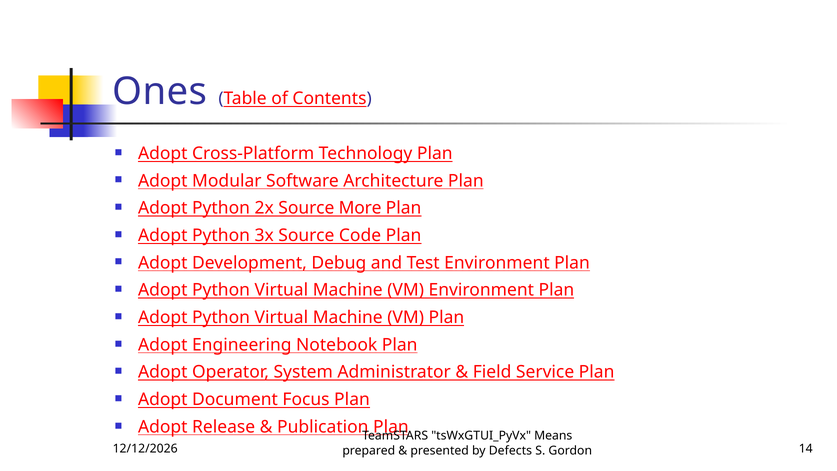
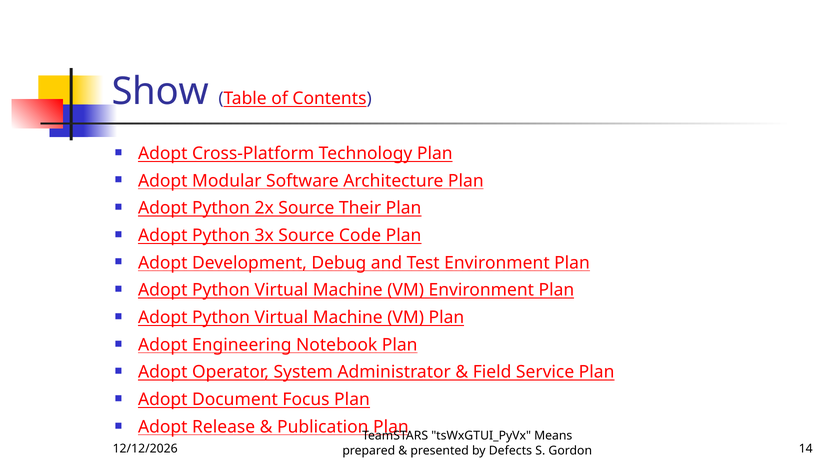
Ones: Ones -> Show (160, 92)
More: More -> Their (360, 208)
